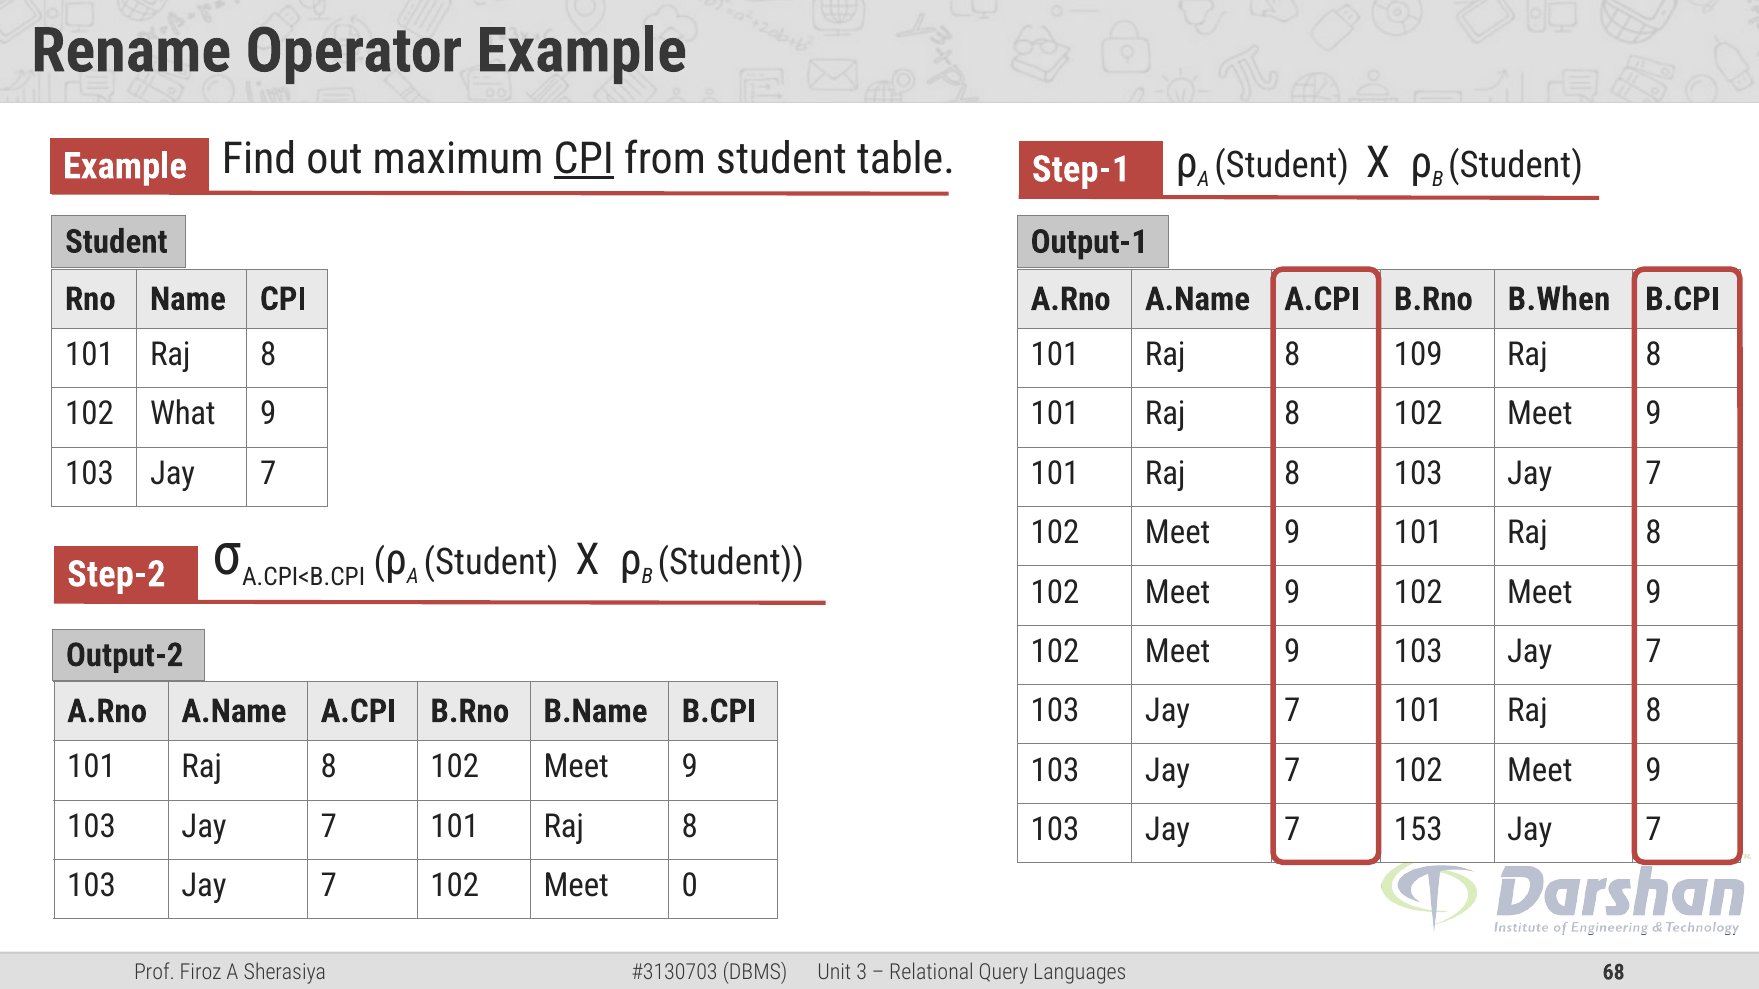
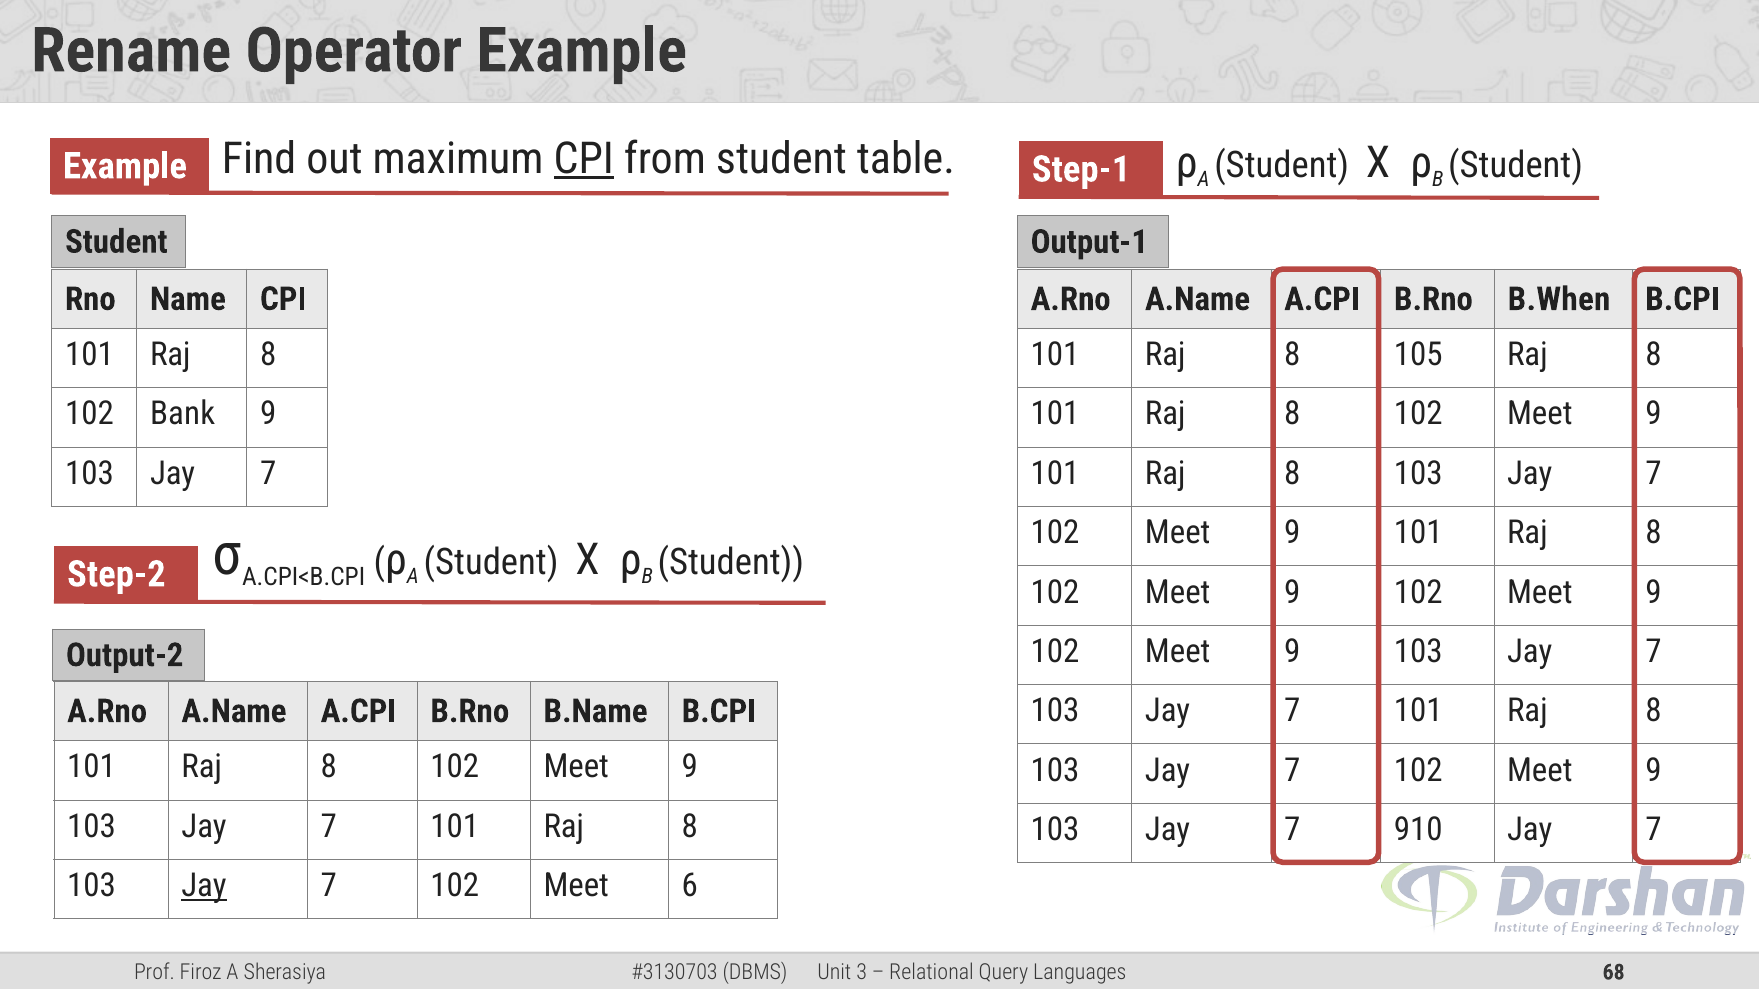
109: 109 -> 105 (1418, 355)
What: What -> Bank (183, 414)
153: 153 -> 910 (1418, 830)
Jay underline: none -> present (204, 886)
0: 0 -> 6 (690, 886)
